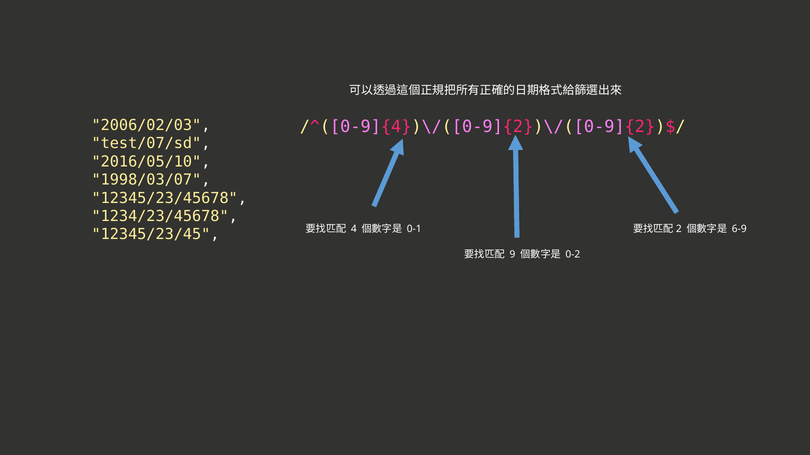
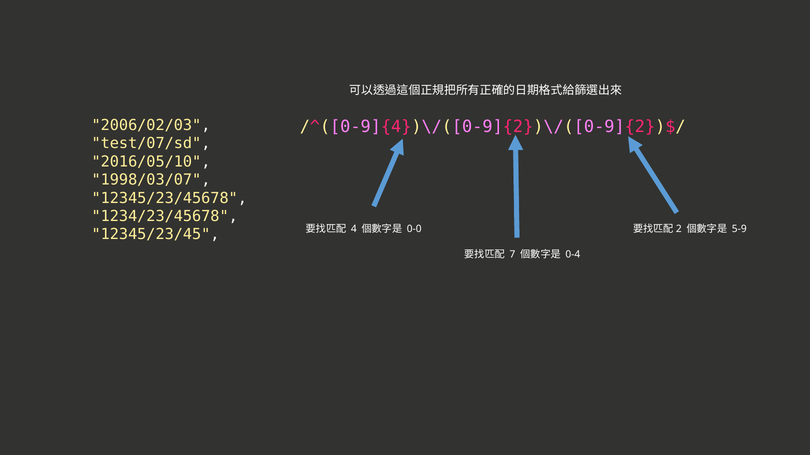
0-1: 0-1 -> 0-0 (414, 229)
6-9: 6-9 -> 5-9 (739, 229)
9: 9 -> 7 (512, 255)
0-2: 0-2 -> 0-4 (573, 255)
